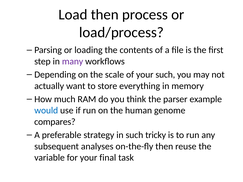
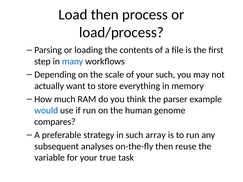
many colour: purple -> blue (73, 61)
tricky: tricky -> array (156, 135)
final: final -> true (108, 158)
